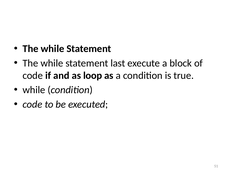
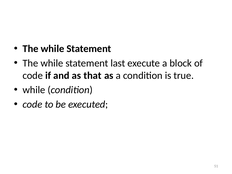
loop: loop -> that (93, 75)
